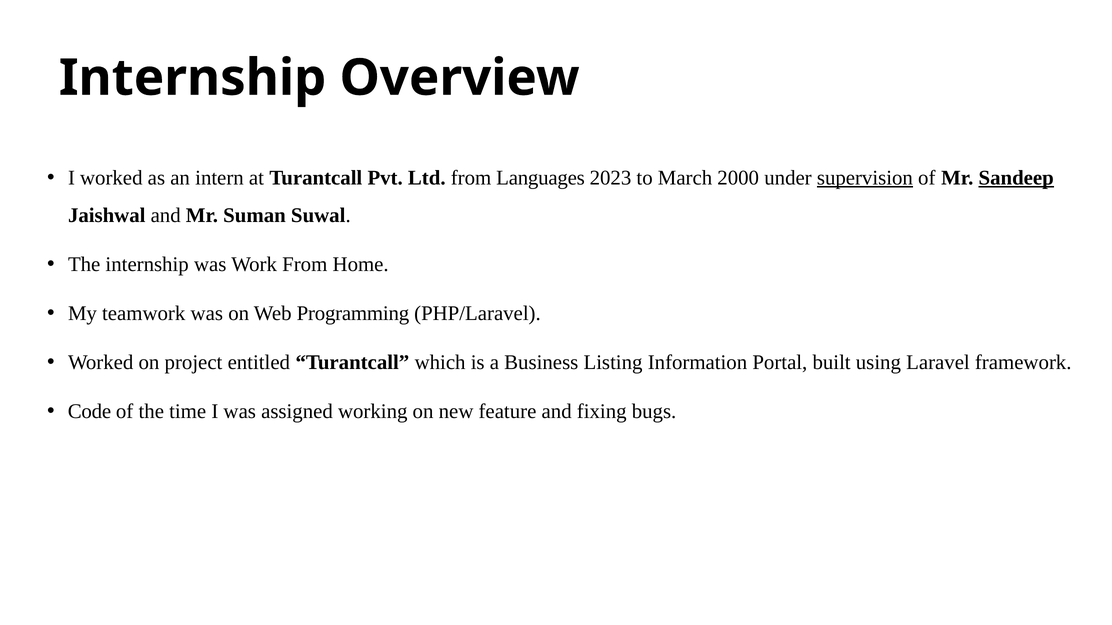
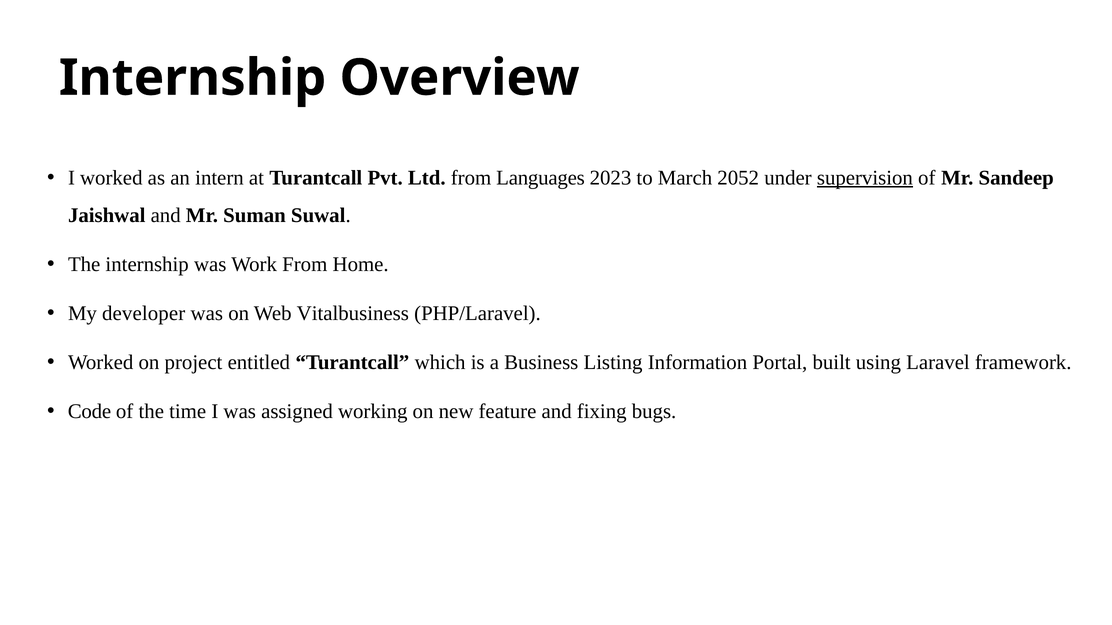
2000: 2000 -> 2052 (738, 178)
Sandeep underline: present -> none (1016, 178)
teamwork: teamwork -> developer (144, 314)
Programming: Programming -> Vitalbusiness (353, 314)
